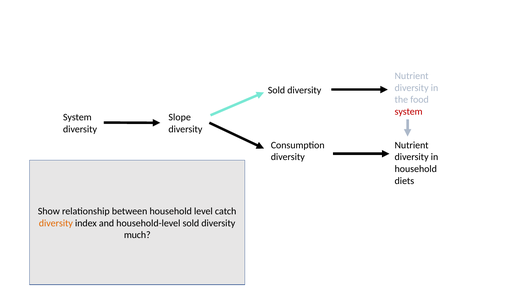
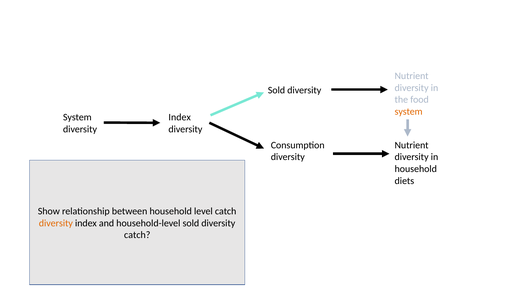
system colour: red -> orange (409, 112)
Slope: Slope -> Index (180, 117)
much: much -> catch (137, 235)
